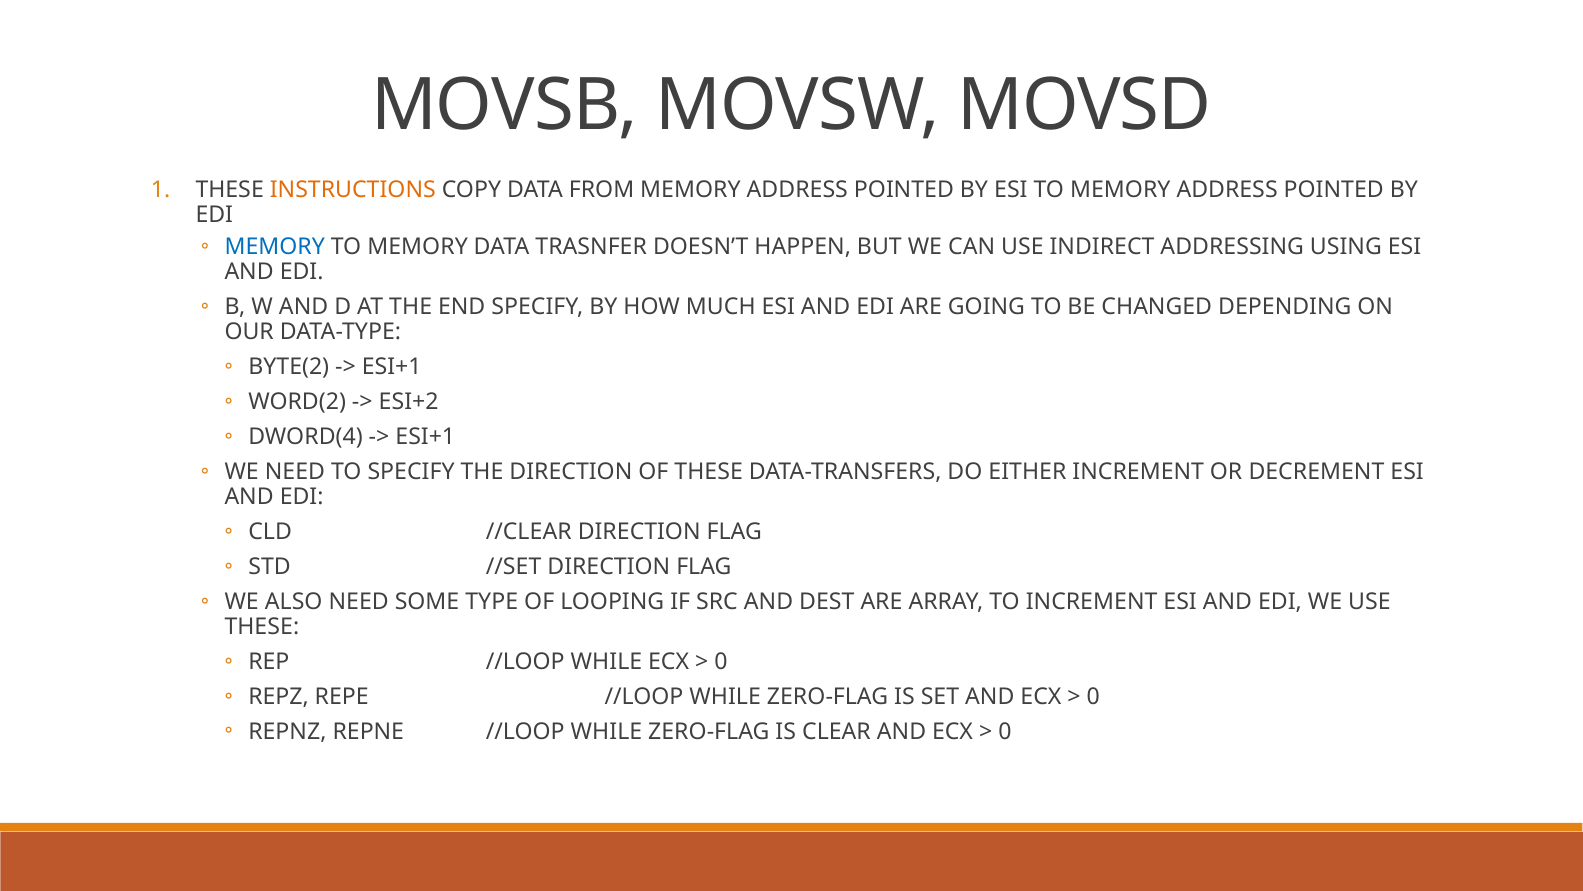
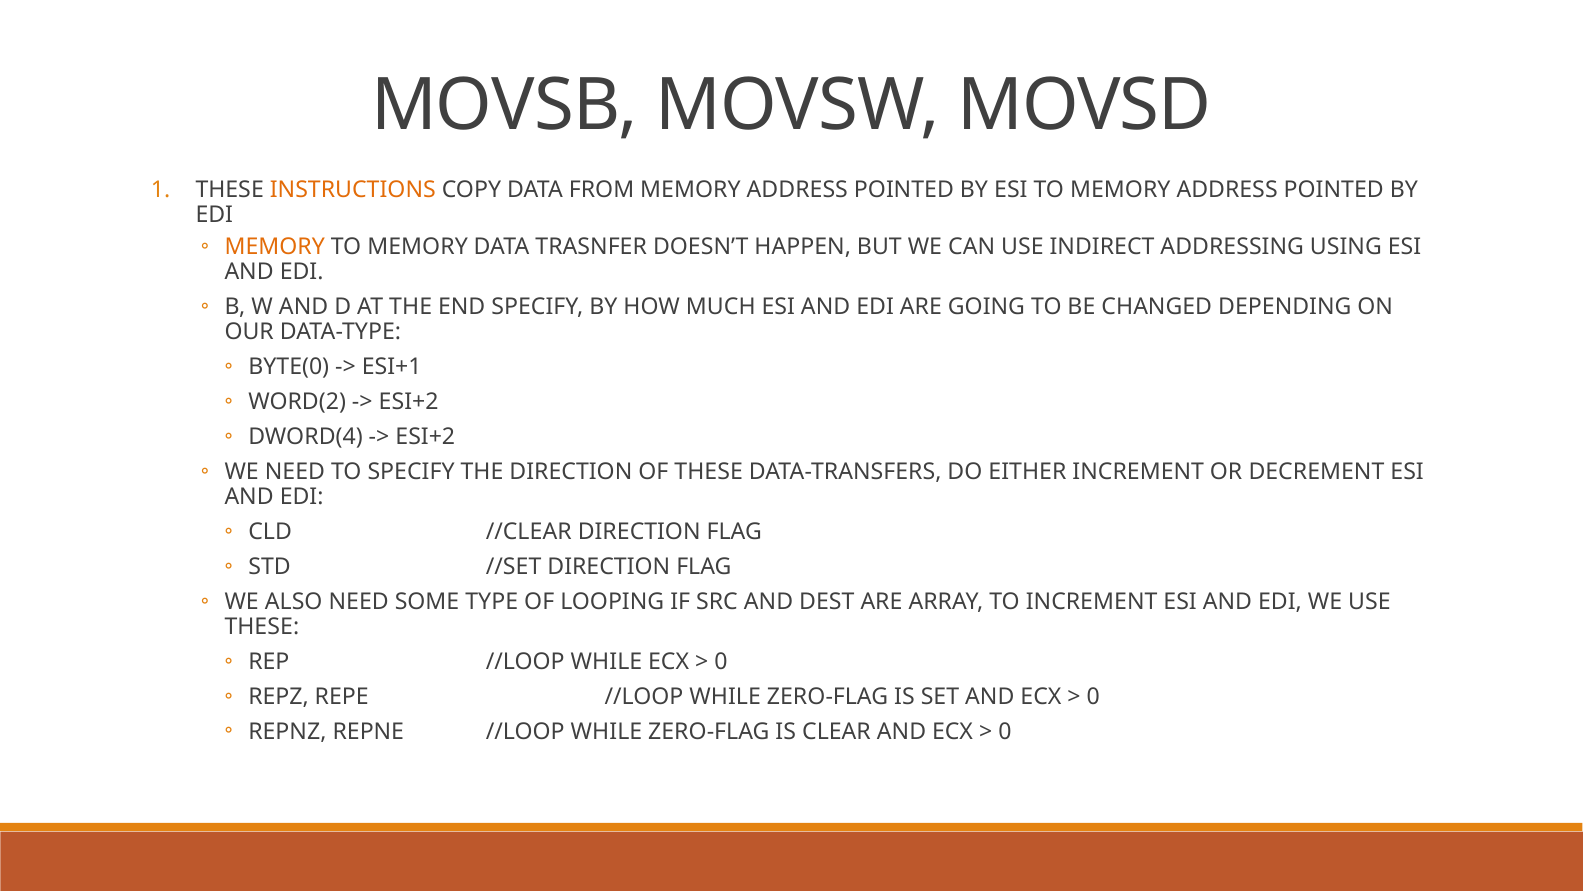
MEMORY colour: blue -> orange (275, 247)
BYTE(2: BYTE(2 -> BYTE(0 (289, 367)
ESI+1: ESI+1 -> ESI+2 (425, 437)
